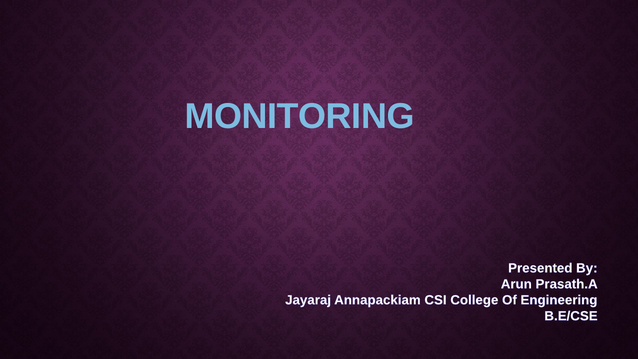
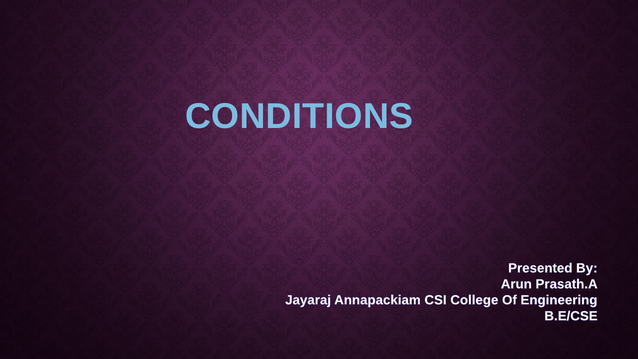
MONITORING: MONITORING -> CONDITIONS (299, 117)
